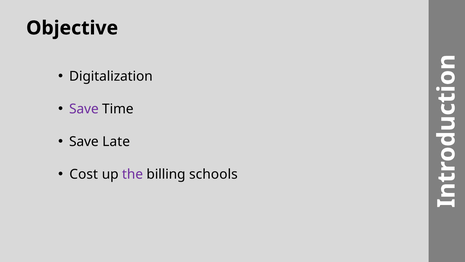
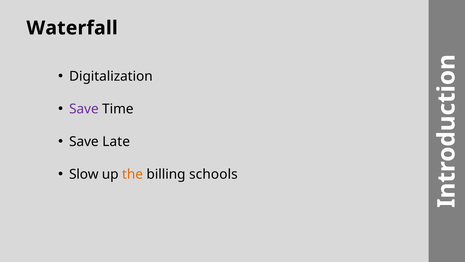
Objective: Objective -> Waterfall (72, 28)
Cost: Cost -> Slow (84, 174)
the colour: purple -> orange (133, 174)
